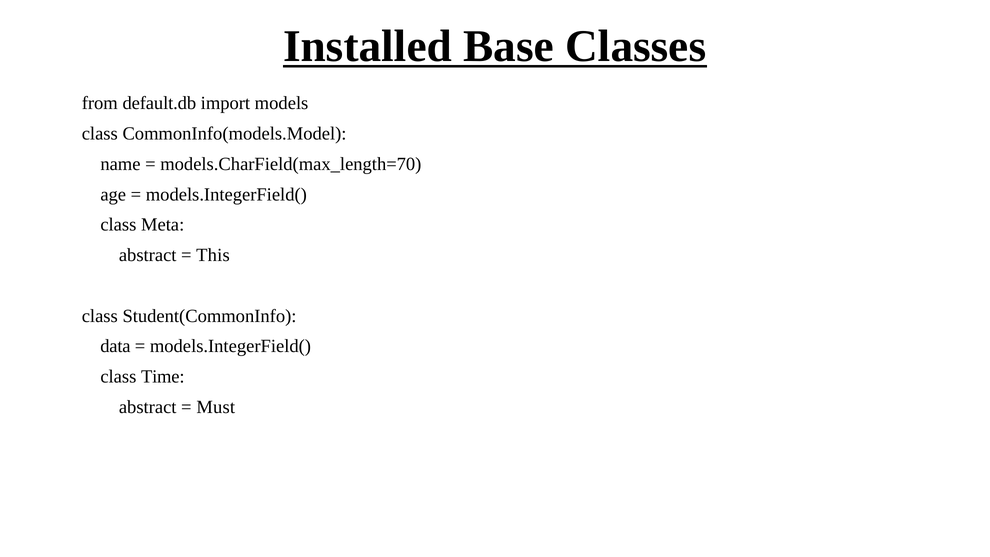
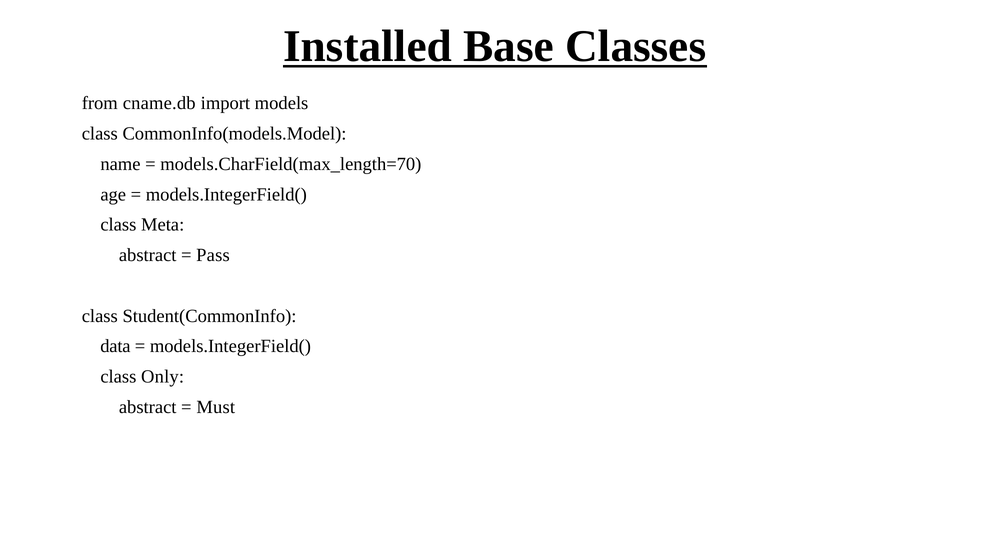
default.db: default.db -> cname.db (159, 103)
This: This -> Pass (213, 255)
Time: Time -> Only (163, 377)
